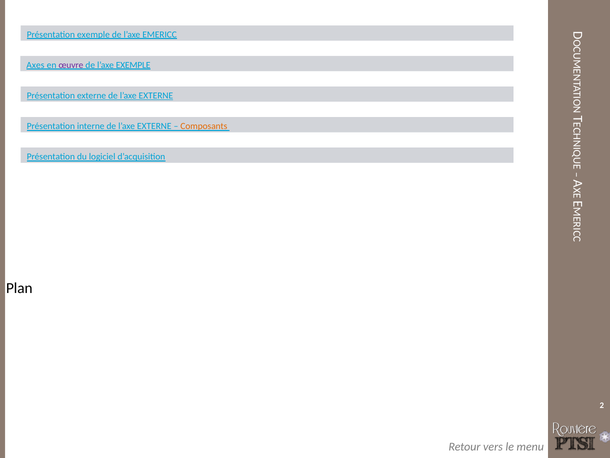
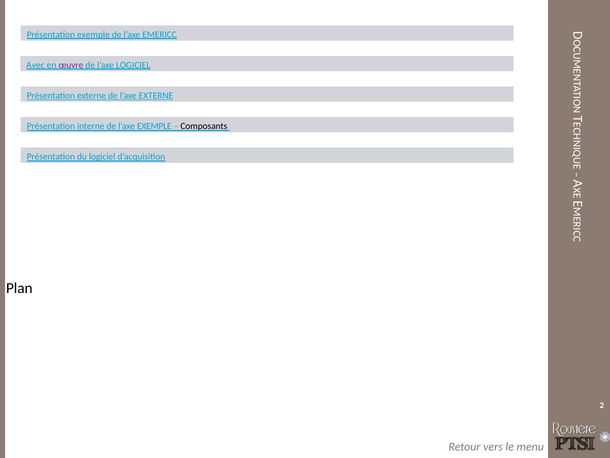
Axes: Axes -> Avec (35, 65)
l’axe EXEMPLE: EXEMPLE -> LOGICIEL (133, 65)
interne de l’axe EXTERNE: EXTERNE -> EXEMPLE (154, 126)
Composants colour: orange -> black (204, 126)
